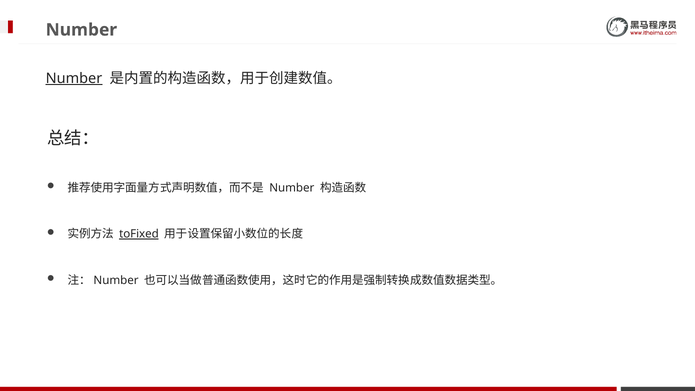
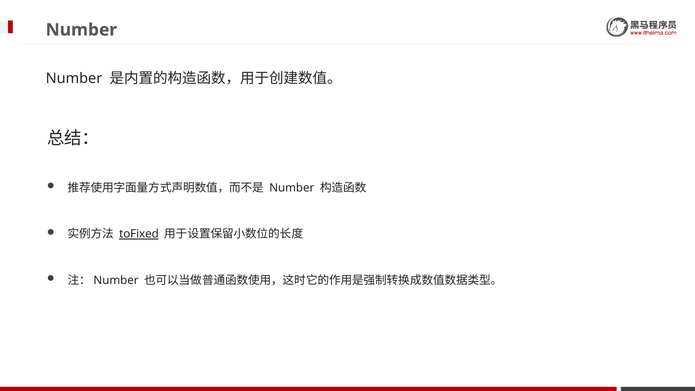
Number underline: present -> none (74, 78)
